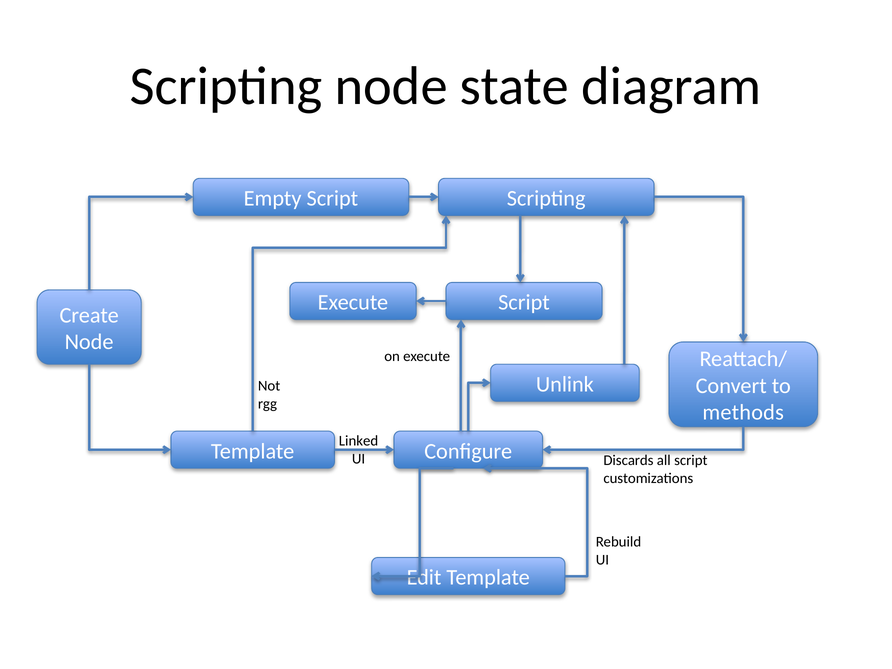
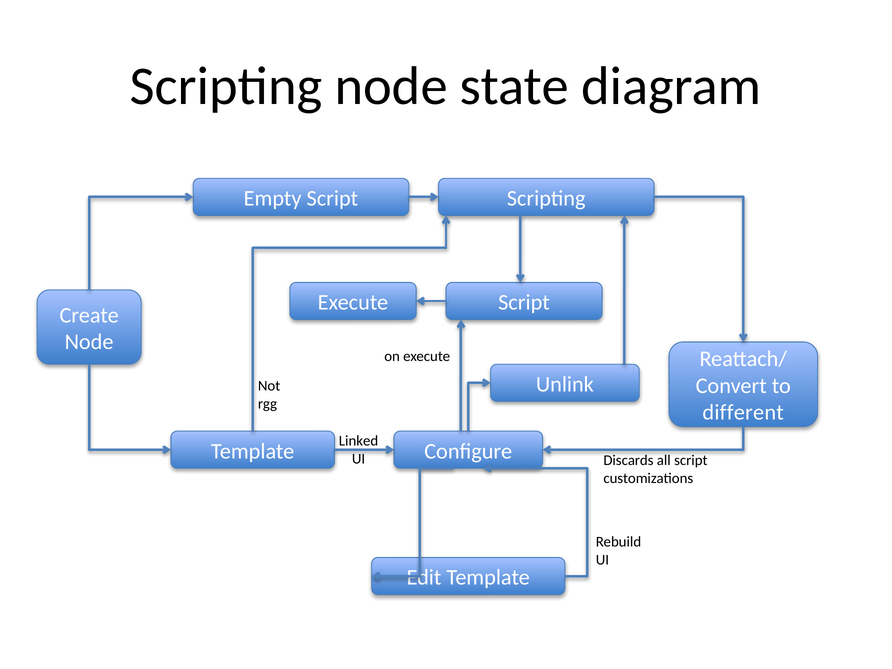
methods: methods -> different (743, 413)
